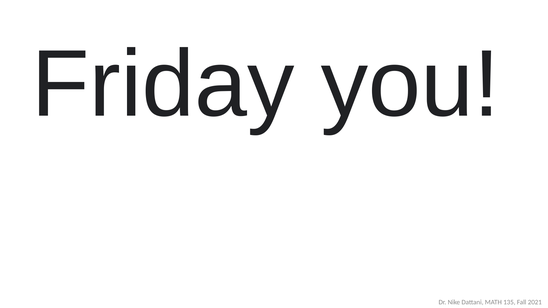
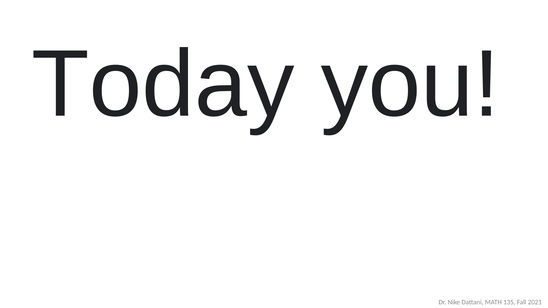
Friday: Friday -> Today (163, 85)
